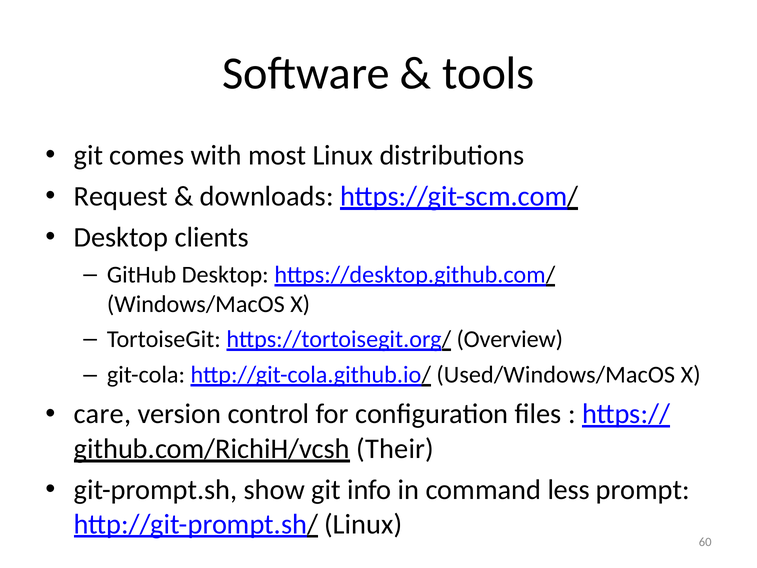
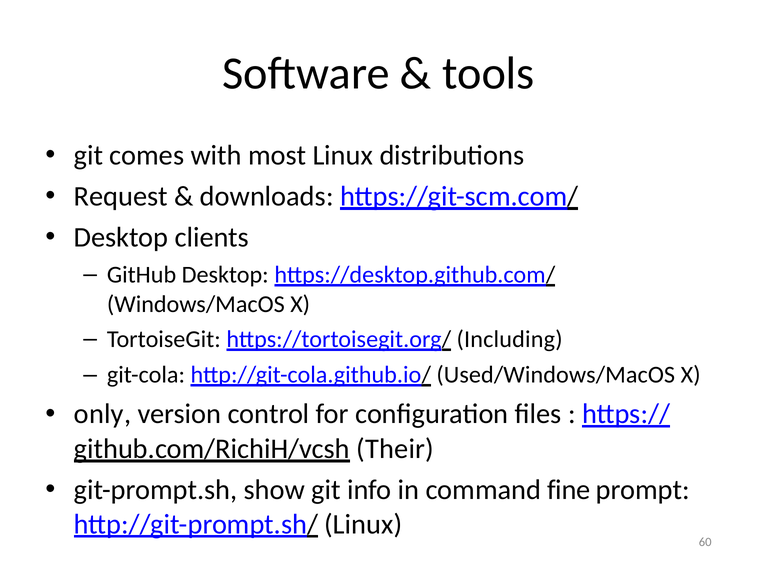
Overview: Overview -> Including (510, 339)
care: care -> only (102, 414)
less: less -> fine (569, 490)
